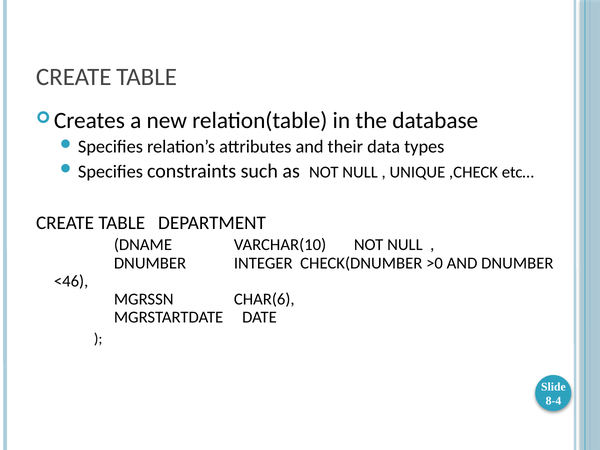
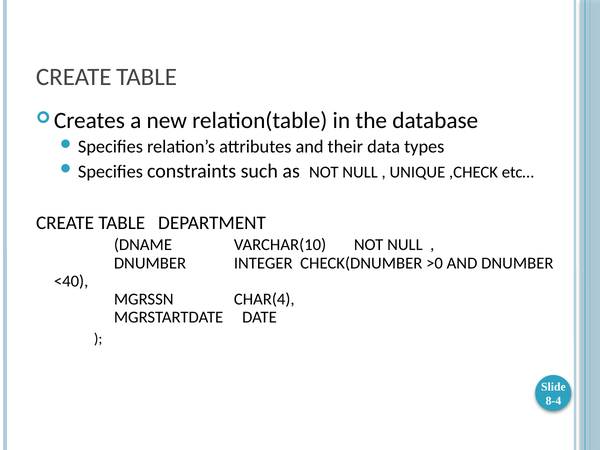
<46: <46 -> <40 (71, 281)
CHAR(6: CHAR(6 -> CHAR(4 (264, 299)
